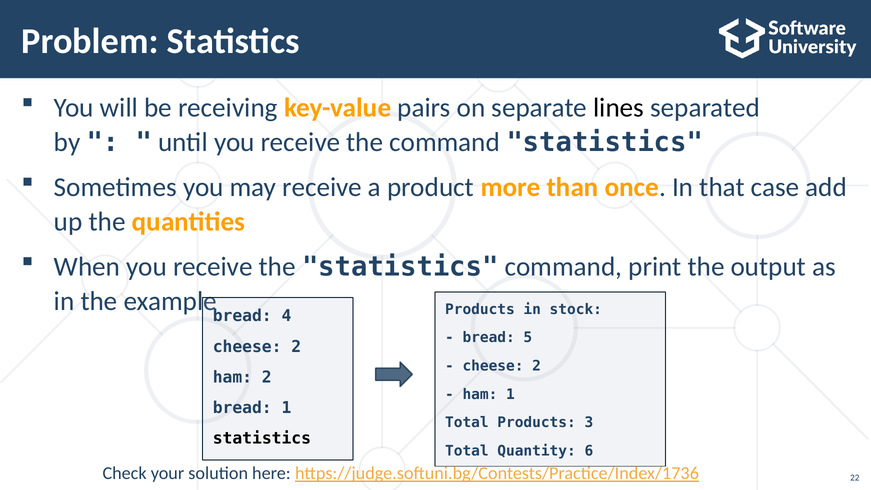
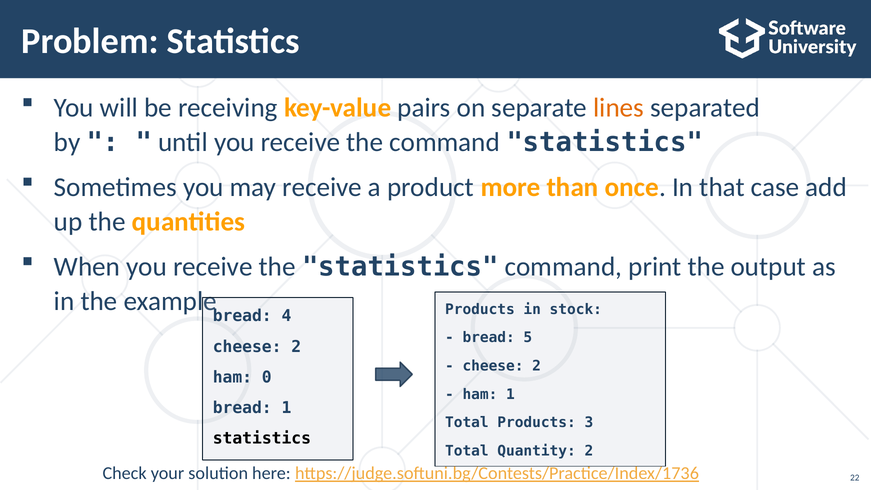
lines colour: black -> orange (619, 108)
ham 2: 2 -> 0 (267, 377)
Quantity 6: 6 -> 2 (589, 451)
